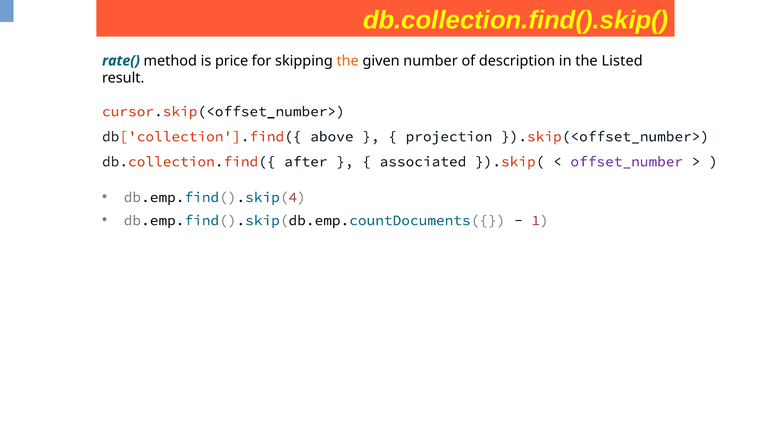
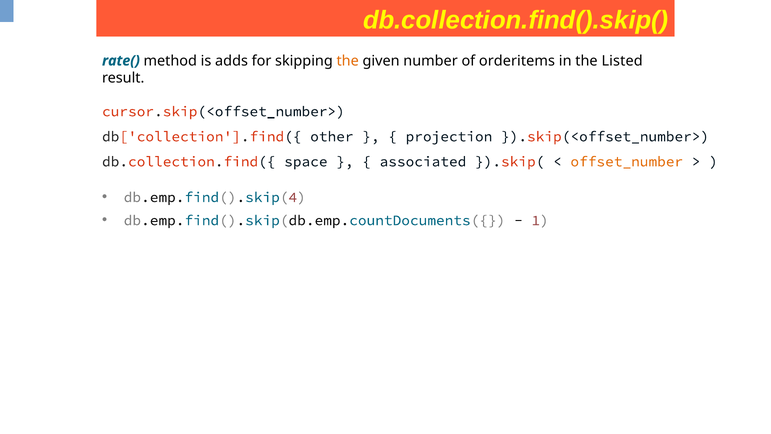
price: price -> adds (232, 61)
description: description -> orderitems (517, 61)
above: above -> other (332, 136)
after: after -> space (306, 161)
offset_number colour: purple -> orange (627, 161)
